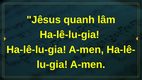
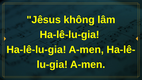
quanh: quanh -> không (79, 20)
